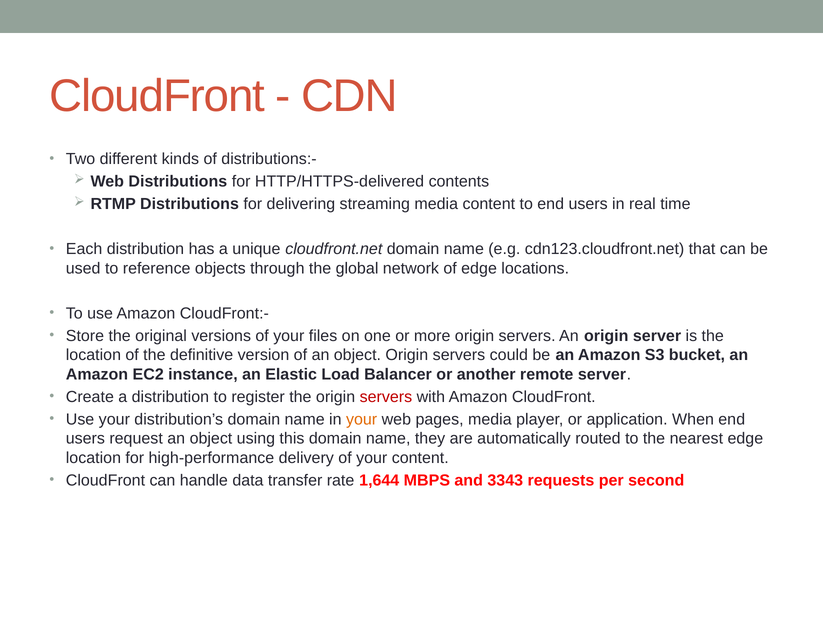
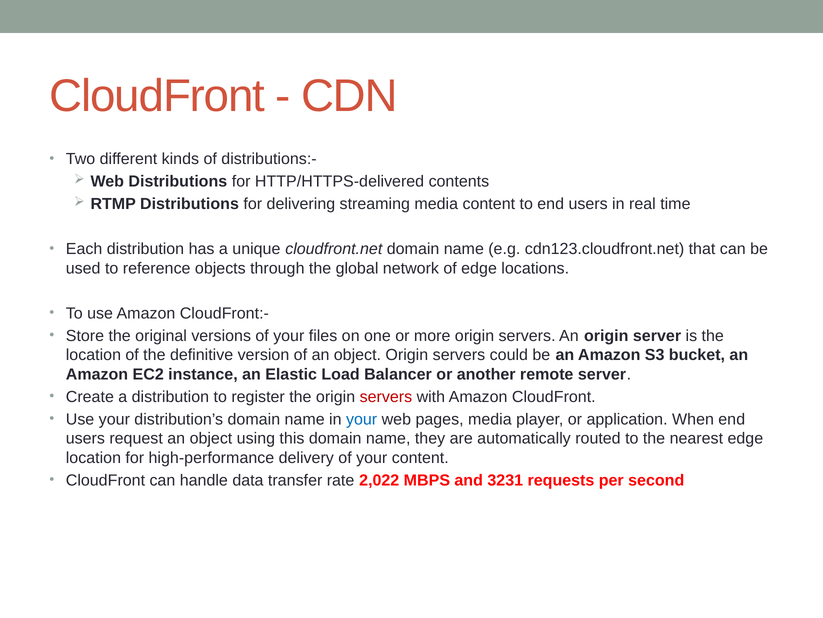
your colour: orange -> blue (362, 419)
1,644: 1,644 -> 2,022 (379, 480)
3343: 3343 -> 3231 (505, 480)
